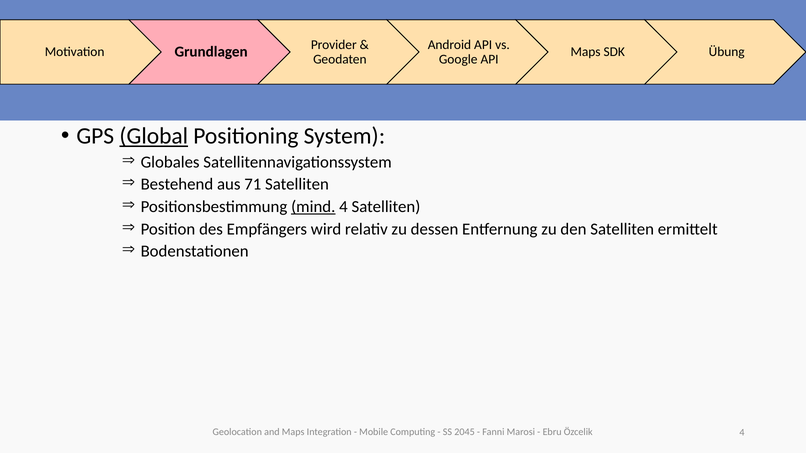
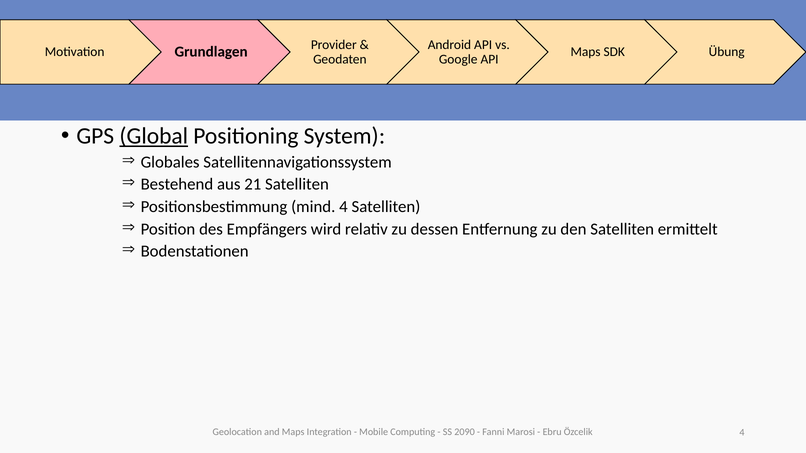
71: 71 -> 21 (253, 185)
mind underline: present -> none (313, 207)
2045: 2045 -> 2090 (465, 432)
